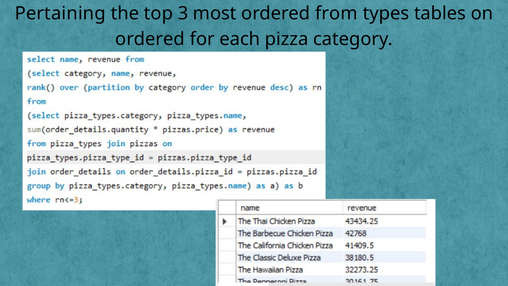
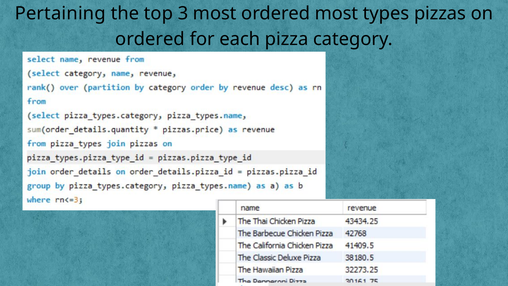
ordered from: from -> most (336, 13)
tables: tables -> pizzas (440, 13)
